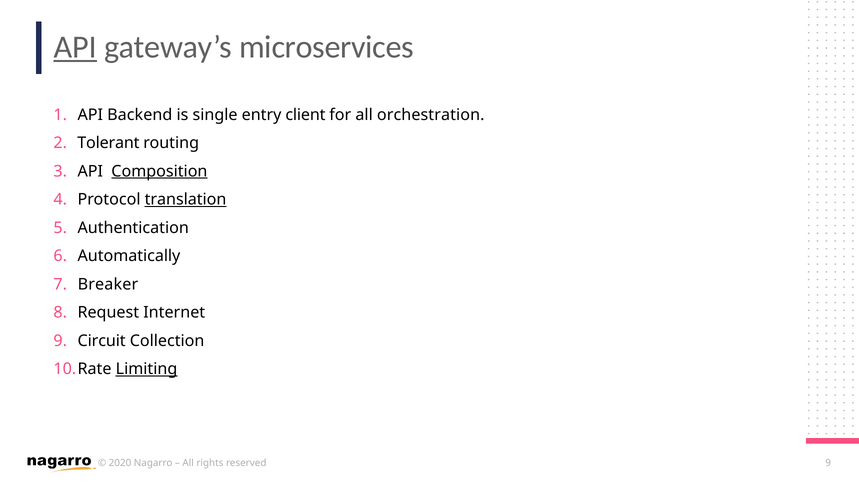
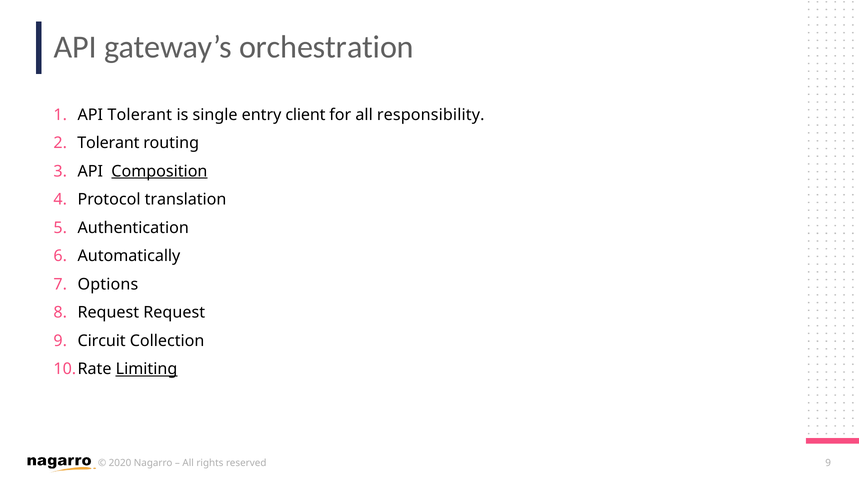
API underline: present -> none (75, 47)
microservices: microservices -> orchestration (326, 47)
API Backend: Backend -> Tolerant (140, 115)
orchestration: orchestration -> responsibility (431, 115)
translation underline: present -> none (186, 200)
Breaker: Breaker -> Options (108, 284)
Request Internet: Internet -> Request (174, 313)
